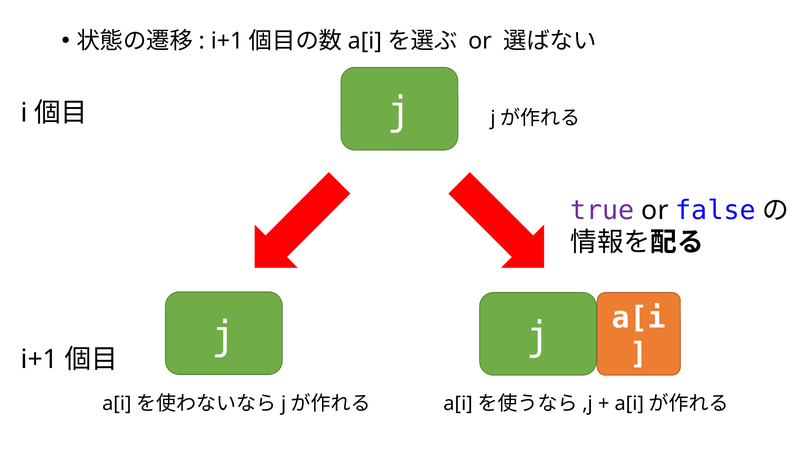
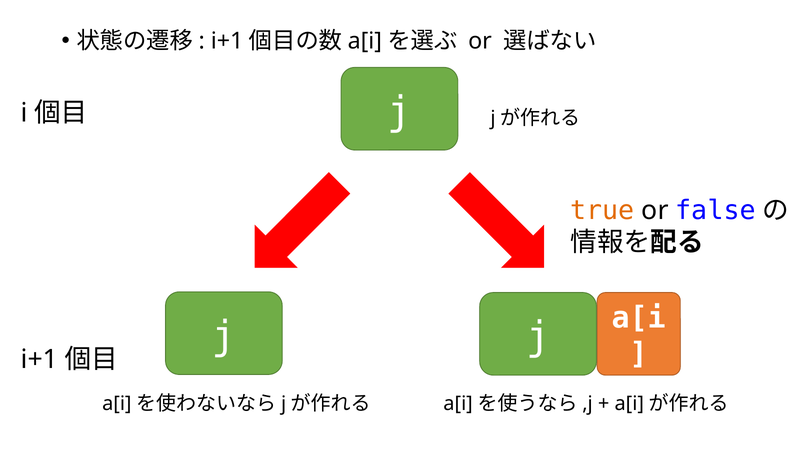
true colour: purple -> orange (602, 210)
